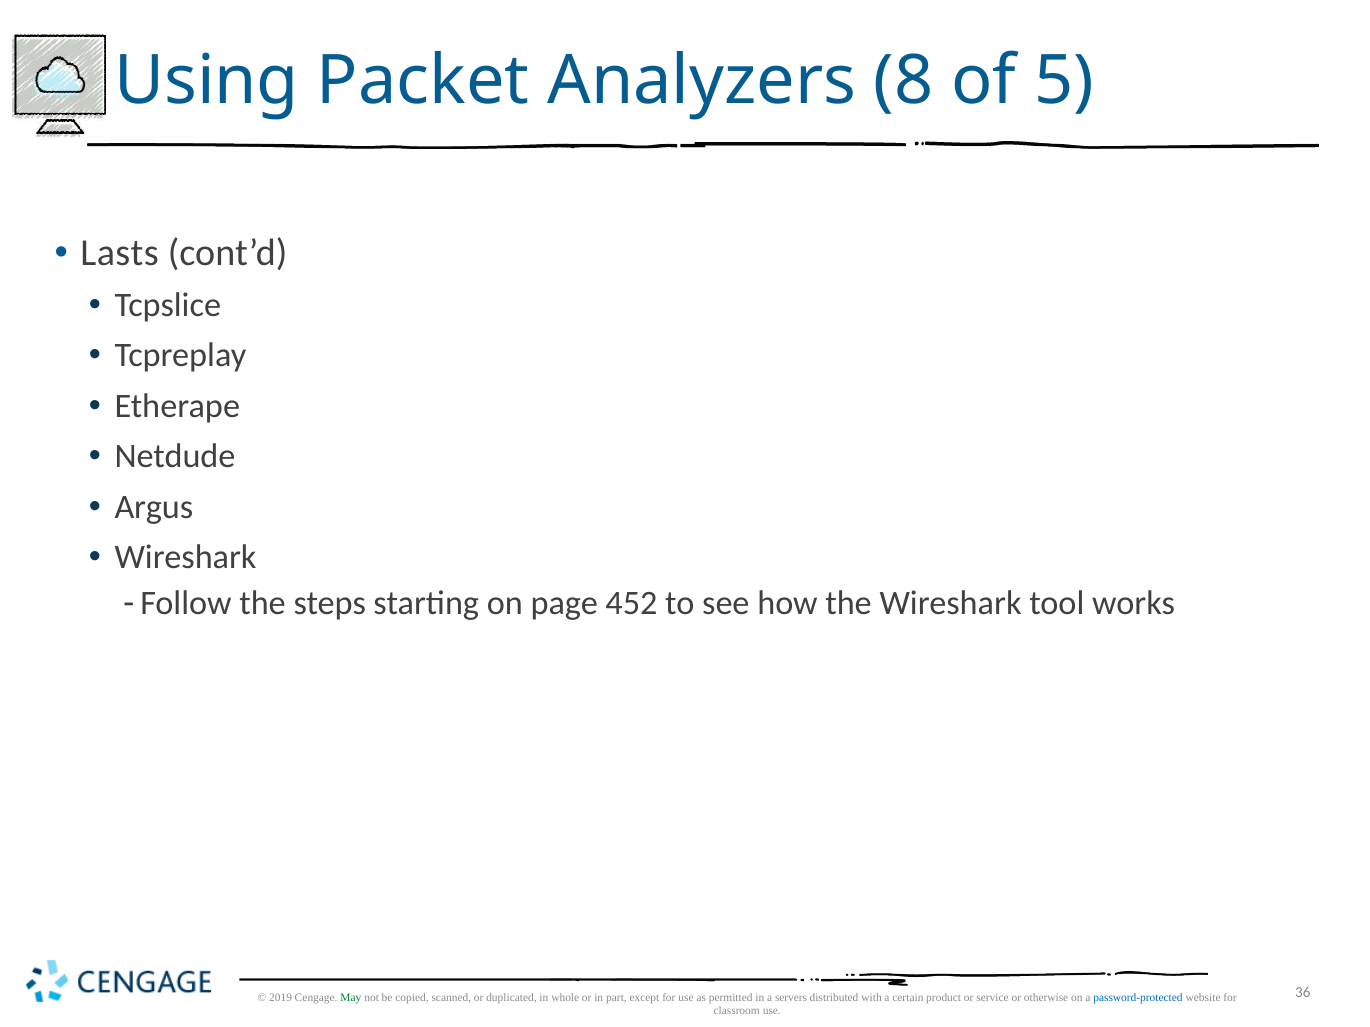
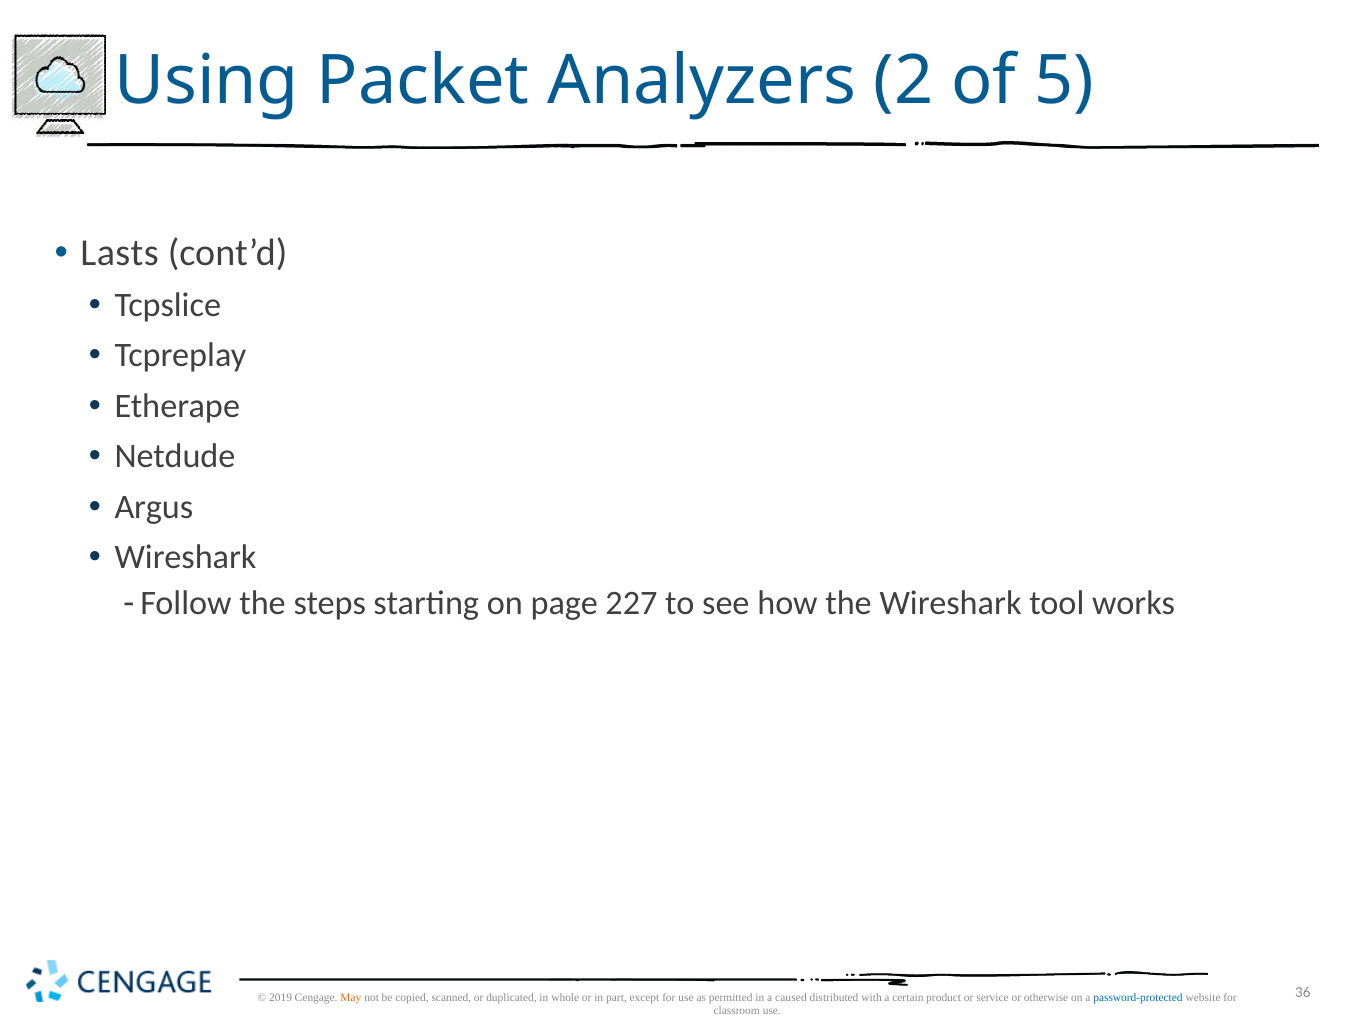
8: 8 -> 2 (904, 81)
452: 452 -> 227 (631, 604)
May colour: green -> orange (351, 998)
servers: servers -> caused (791, 998)
